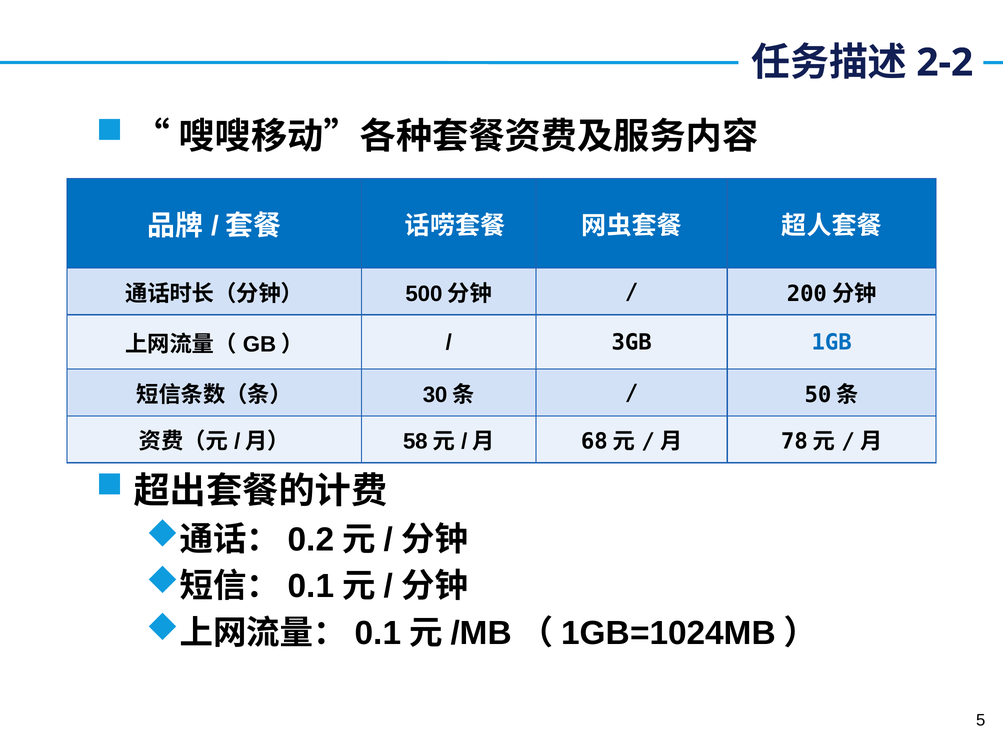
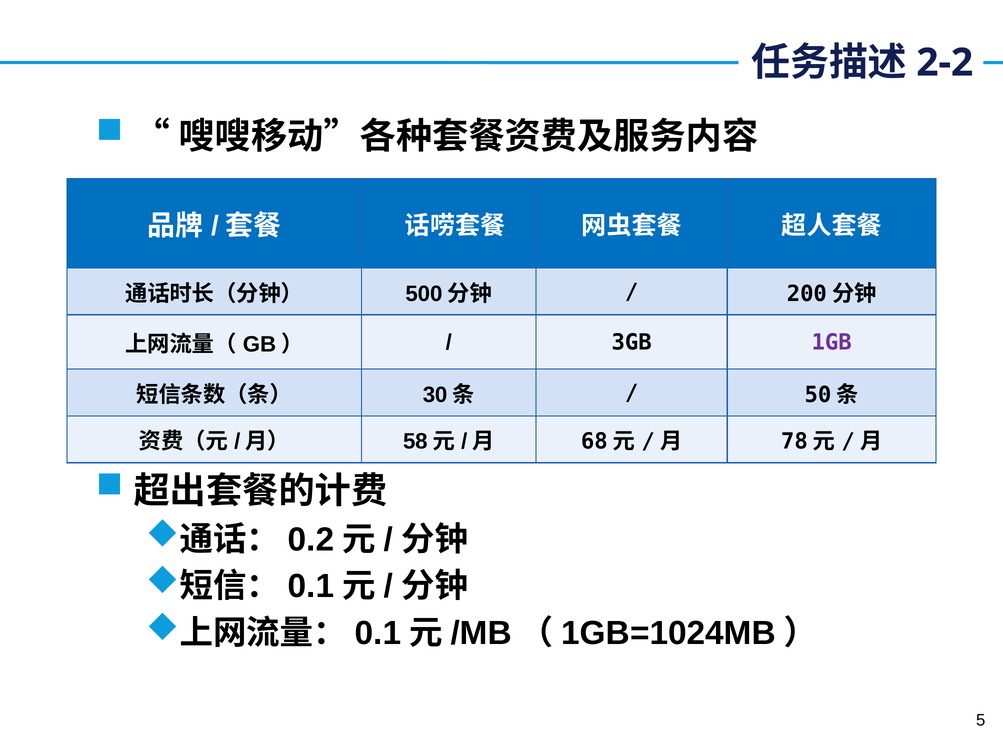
1GB colour: blue -> purple (832, 342)
